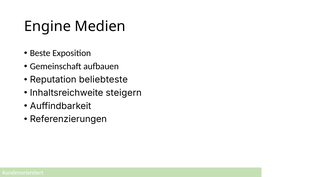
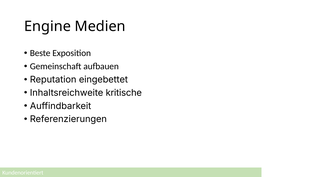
beliebteste: beliebteste -> eingebettet (103, 80)
steigern: steigern -> kritische (124, 93)
